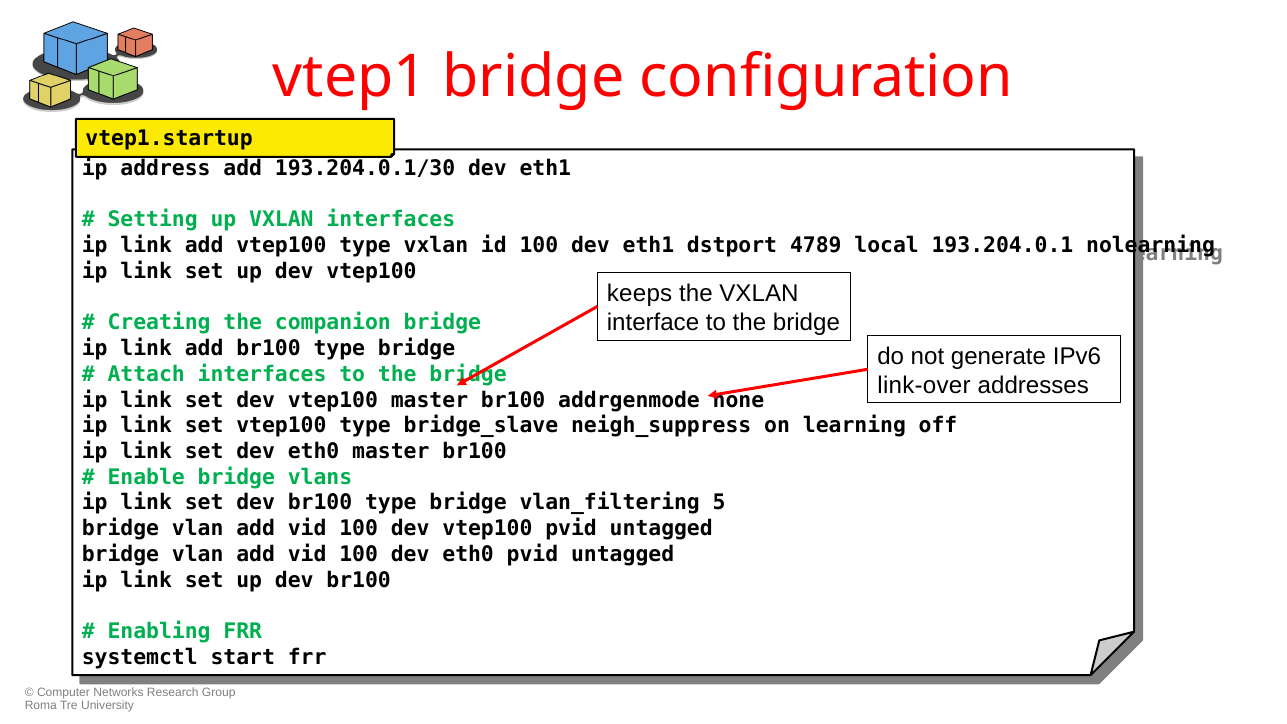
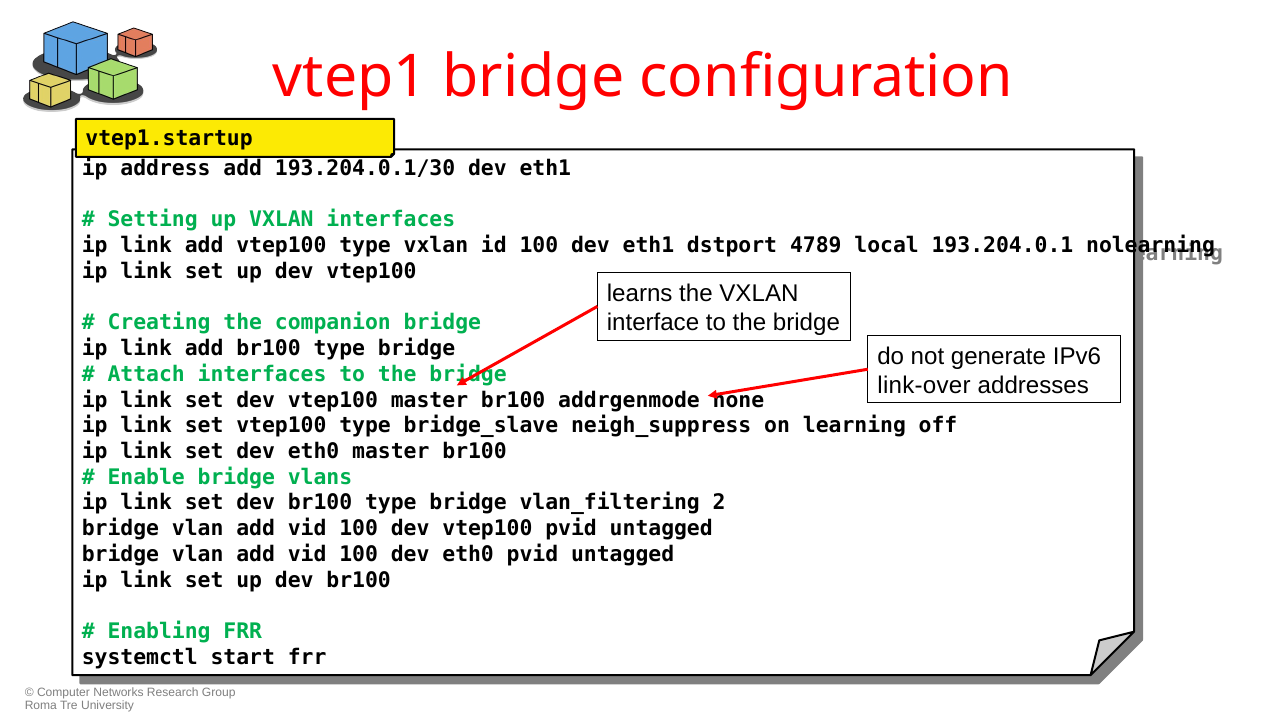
keeps: keeps -> learns (640, 294)
5: 5 -> 2 (719, 503)
